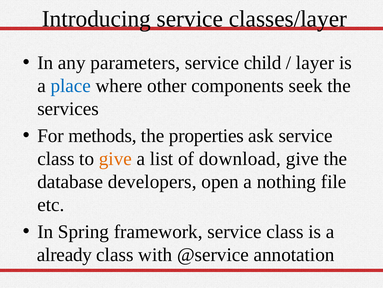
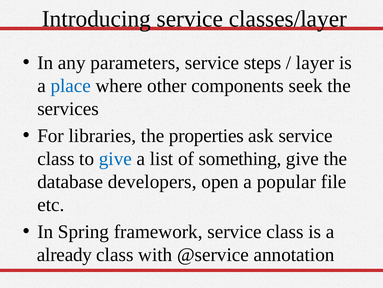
child: child -> steps (263, 63)
methods: methods -> libraries (102, 135)
give colour: orange -> blue (115, 158)
download: download -> something (240, 158)
nothing: nothing -> popular (286, 181)
